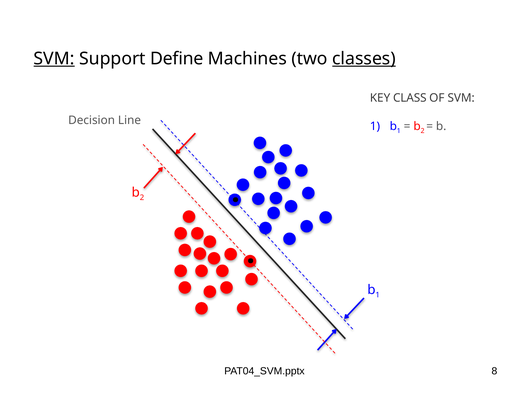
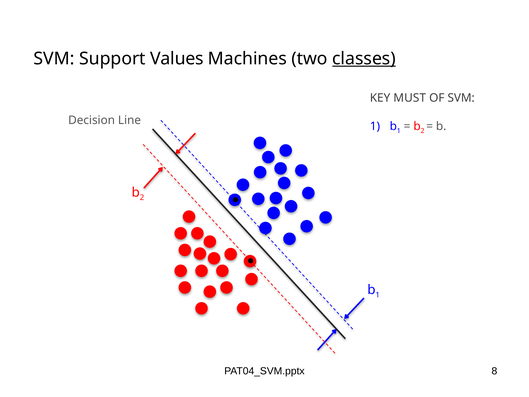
SVM underline: present -> none (54, 59)
Define: Define -> Values (177, 59)
CLASS: CLASS -> MUST (410, 98)
